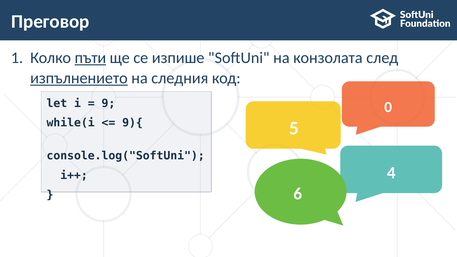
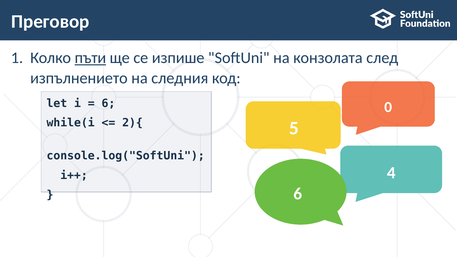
изпълнението underline: present -> none (79, 78)
9: 9 -> 6 (108, 103)
9){: 9){ -> 2){ (133, 123)
